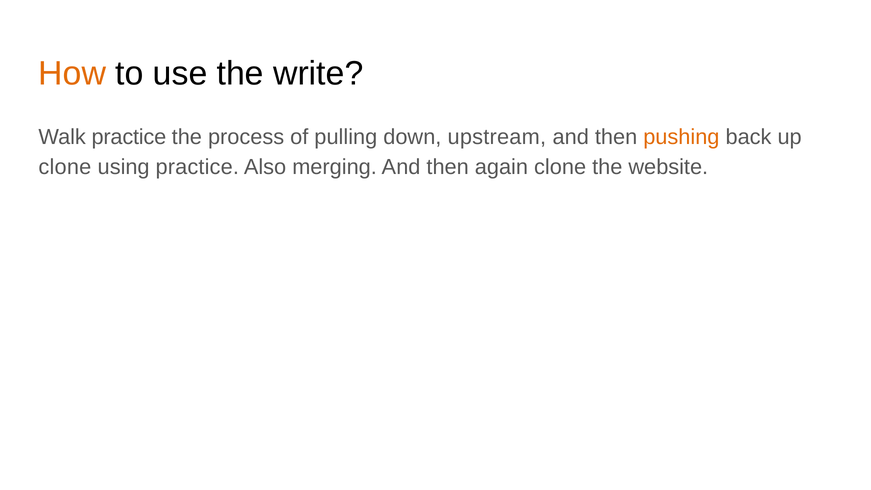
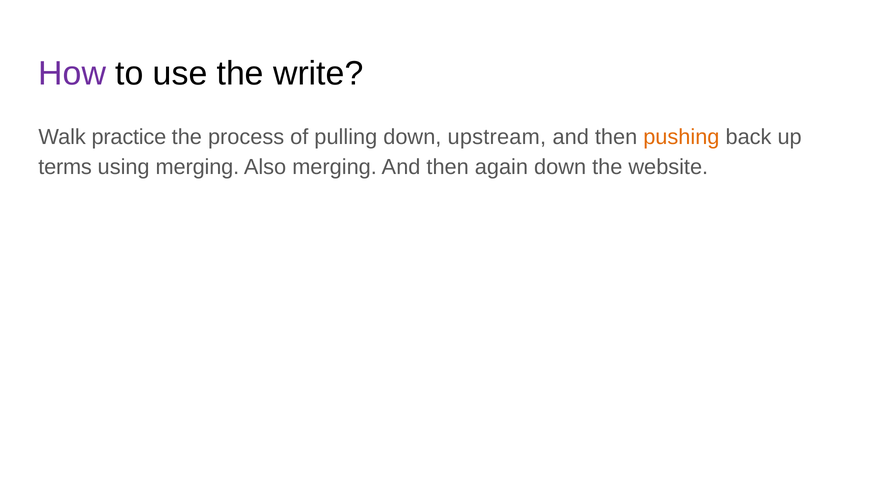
How colour: orange -> purple (72, 74)
clone: clone -> terms (65, 167)
using practice: practice -> merging (197, 167)
again clone: clone -> down (560, 167)
